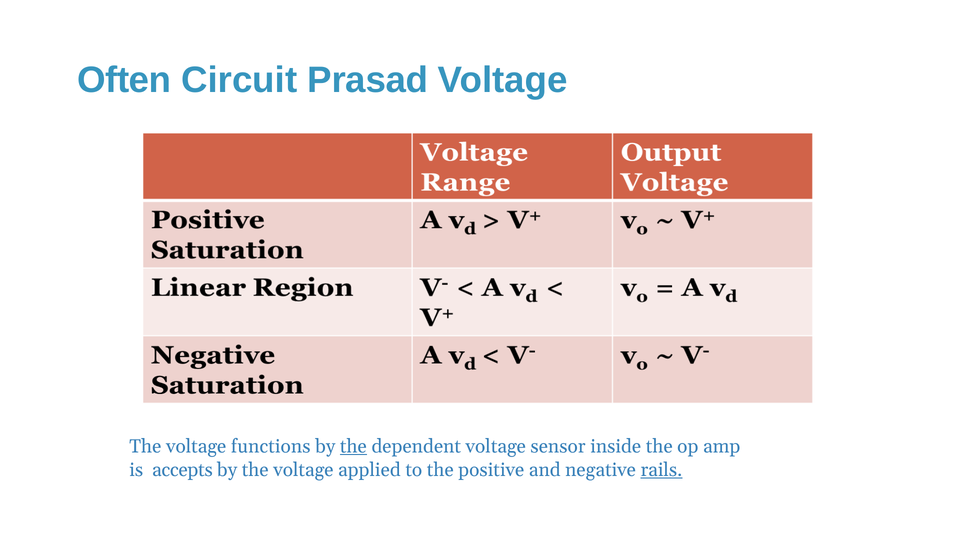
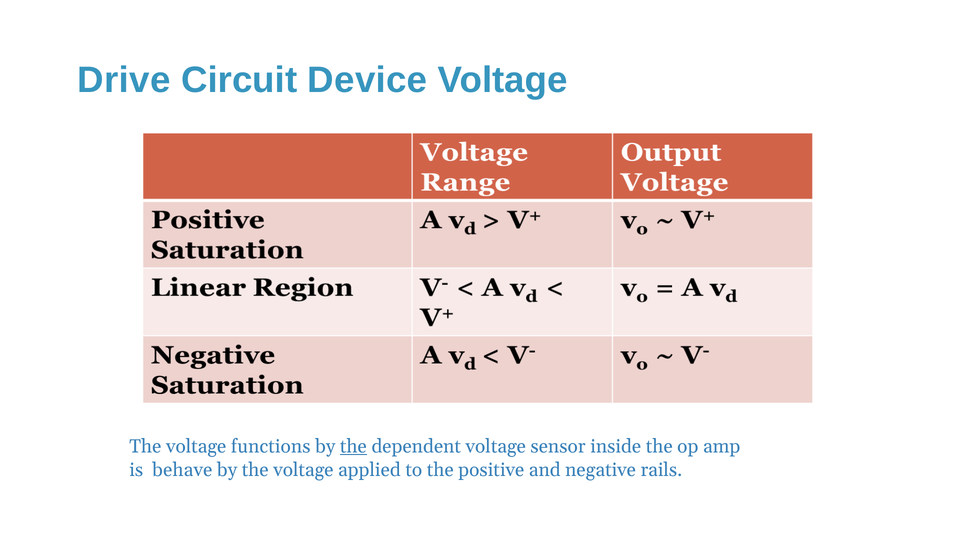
Often: Often -> Drive (124, 80)
Prasad: Prasad -> Device (367, 80)
accepts: accepts -> behave (182, 470)
rails underline: present -> none (661, 470)
